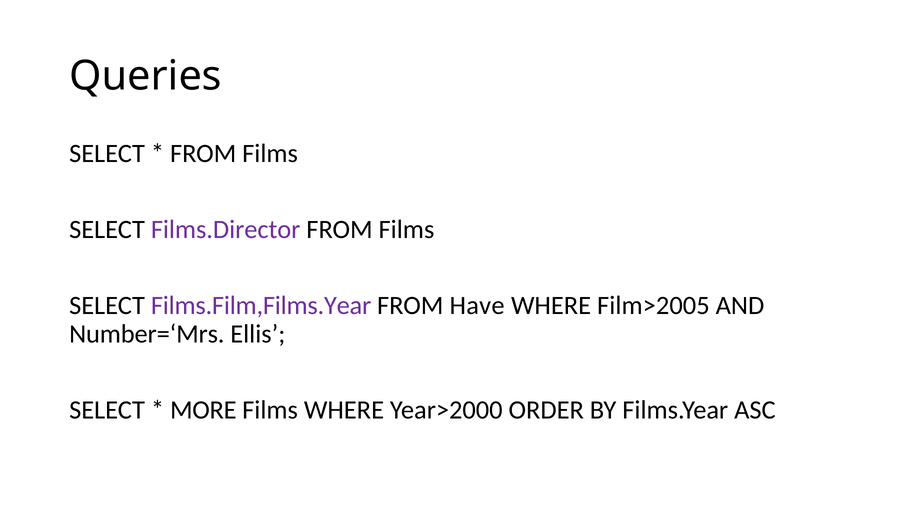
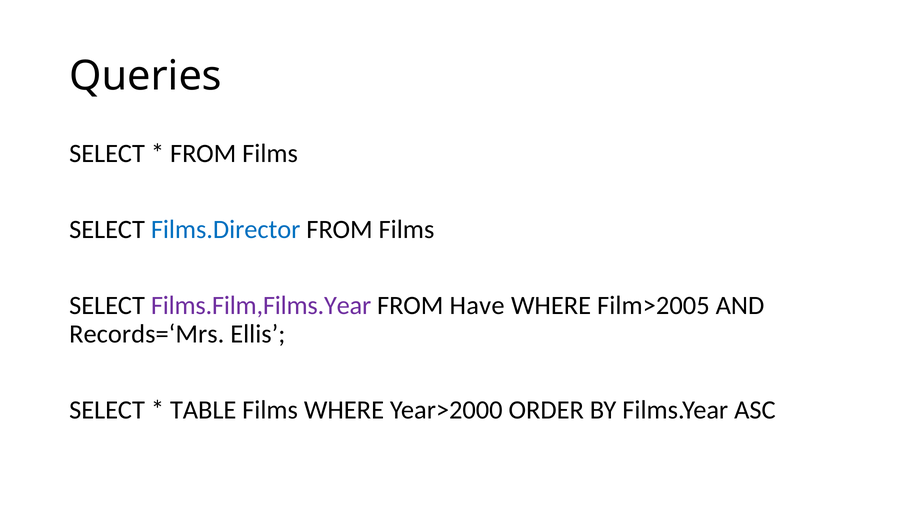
Films.Director colour: purple -> blue (226, 229)
Number=‘Mrs: Number=‘Mrs -> Records=‘Mrs (147, 334)
MORE: MORE -> TABLE (203, 410)
